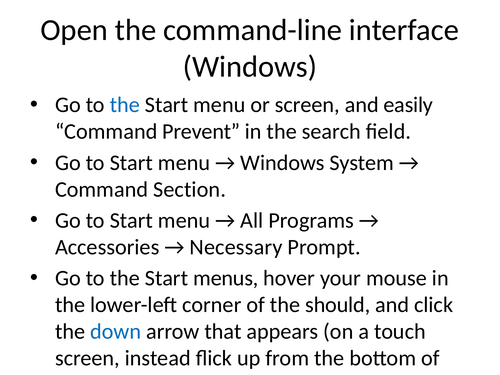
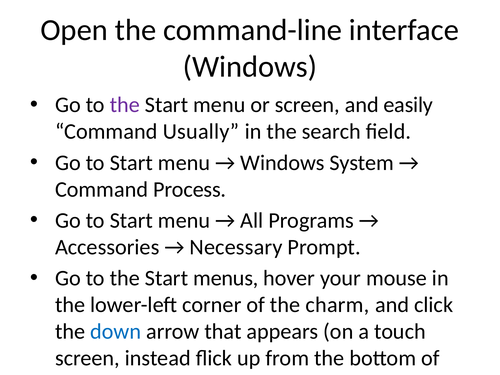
the colour: blue -> purple (125, 105)
Prevent: Prevent -> Usually (201, 132)
Command Section: Section -> Process (190, 189)
the should: should -> charm (337, 305)
